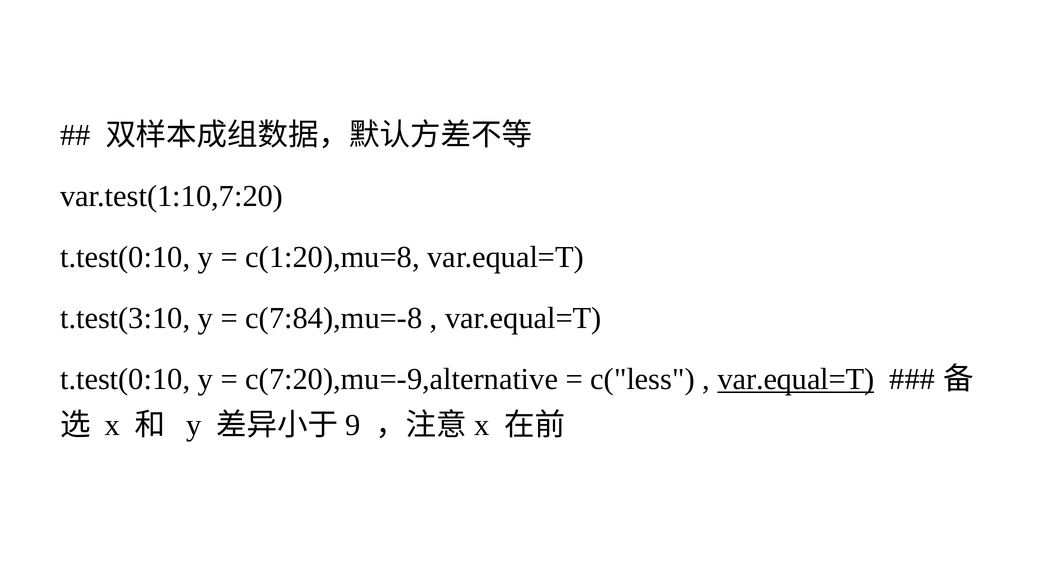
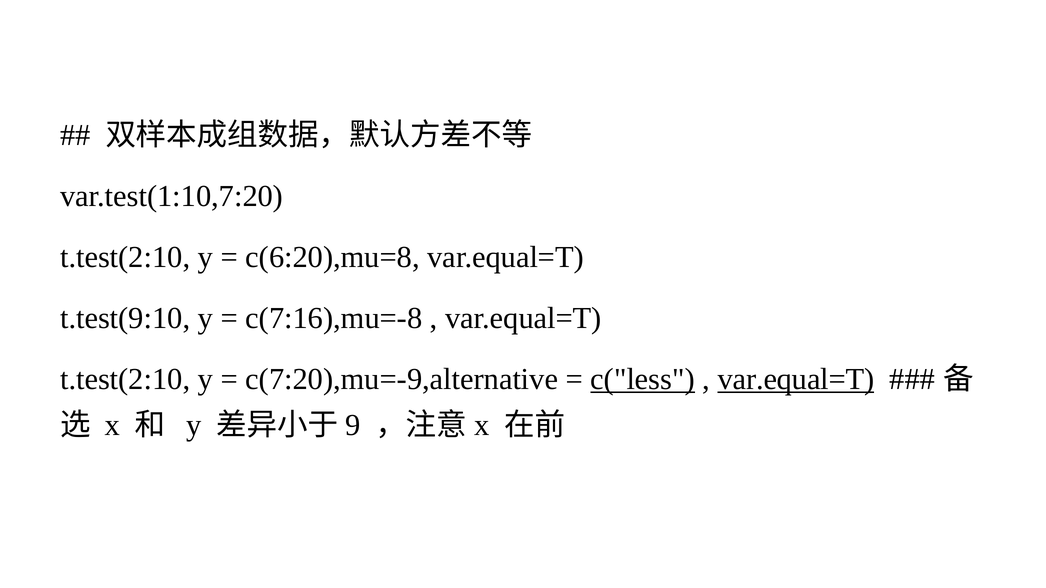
t.test(0:10: t.test(0:10 -> t.test(2:10 (125, 257)
c(1:20),mu=8: c(1:20),mu=8 -> c(6:20),mu=8 (333, 257)
t.test(3:10: t.test(3:10 -> t.test(9:10 (125, 318)
c(7:84),mu=-8: c(7:84),mu=-8 -> c(7:16),mu=-8 (334, 318)
t.test(0:10: t.test(0:10 -> t.test(2:10 (125, 379)
c("less underline: none -> present (643, 379)
